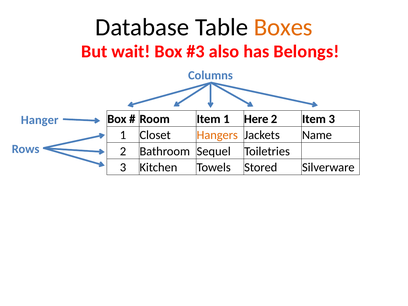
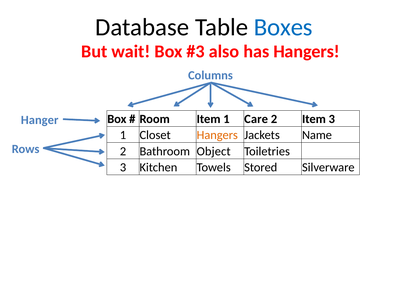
Boxes colour: orange -> blue (283, 27)
has Belongs: Belongs -> Hangers (307, 52)
Here: Here -> Care (256, 119)
Sequel: Sequel -> Object (214, 151)
